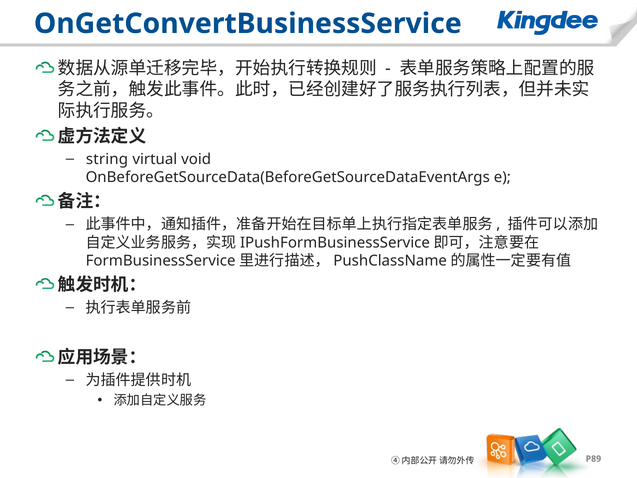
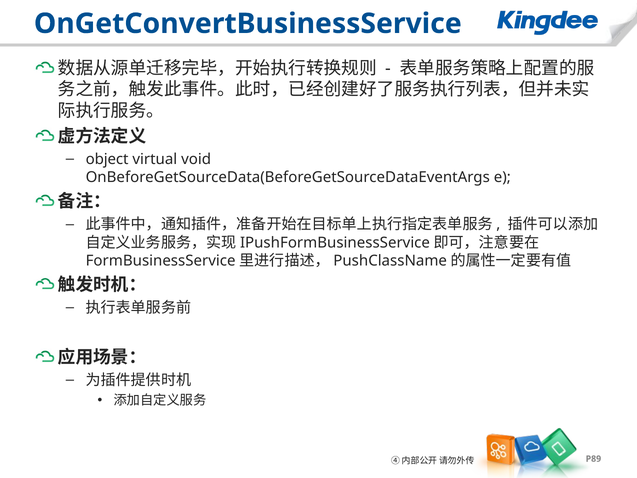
string: string -> object (107, 159)
